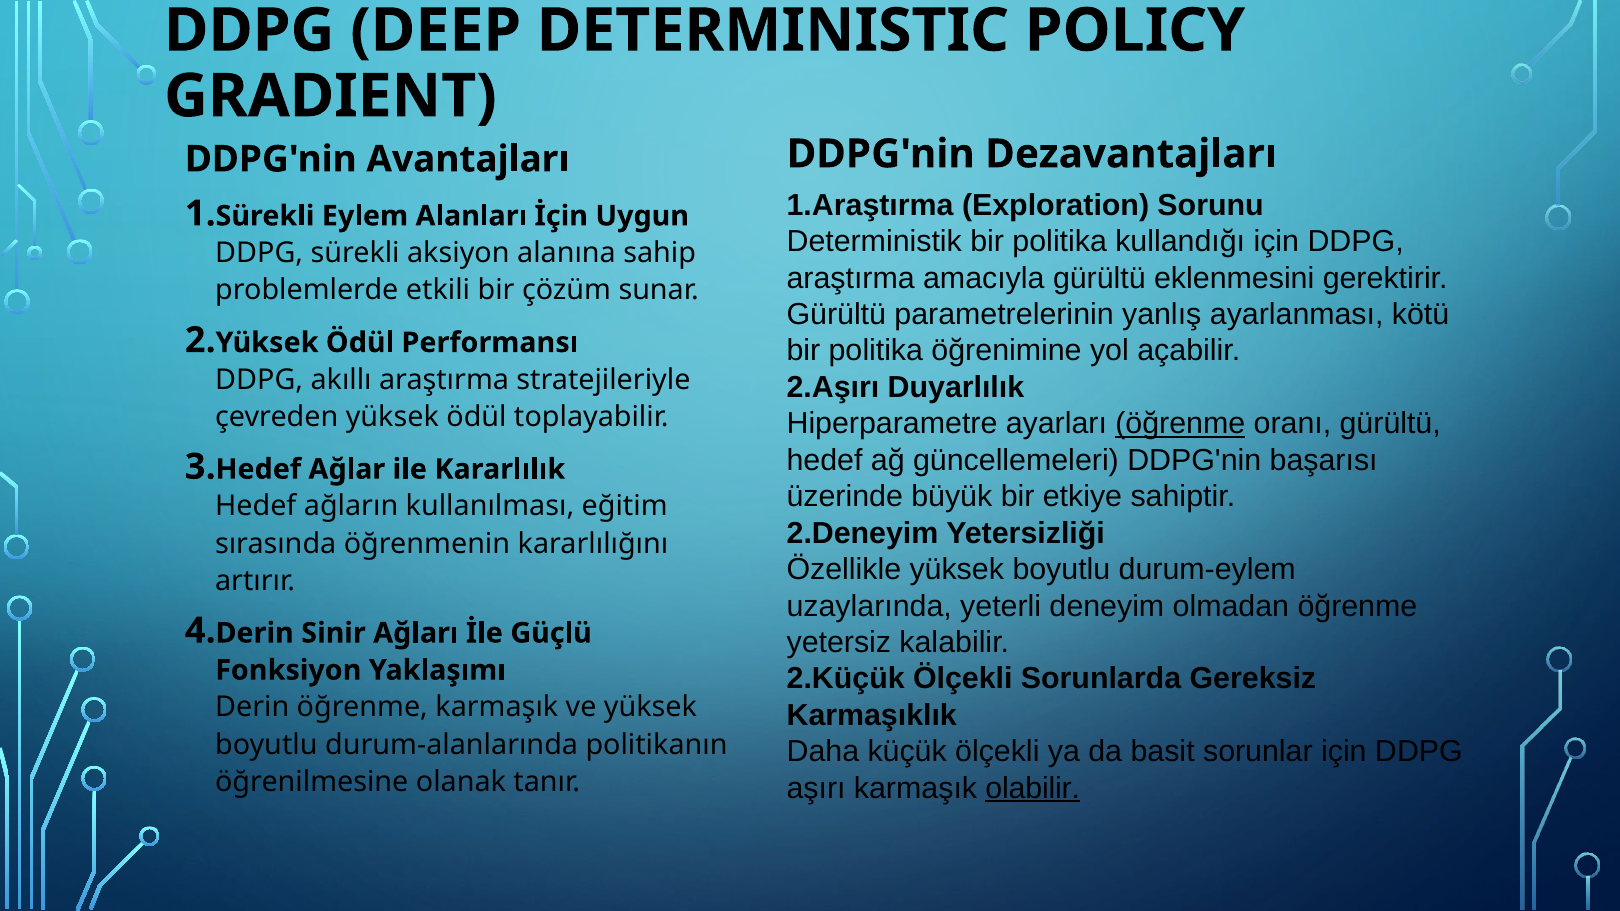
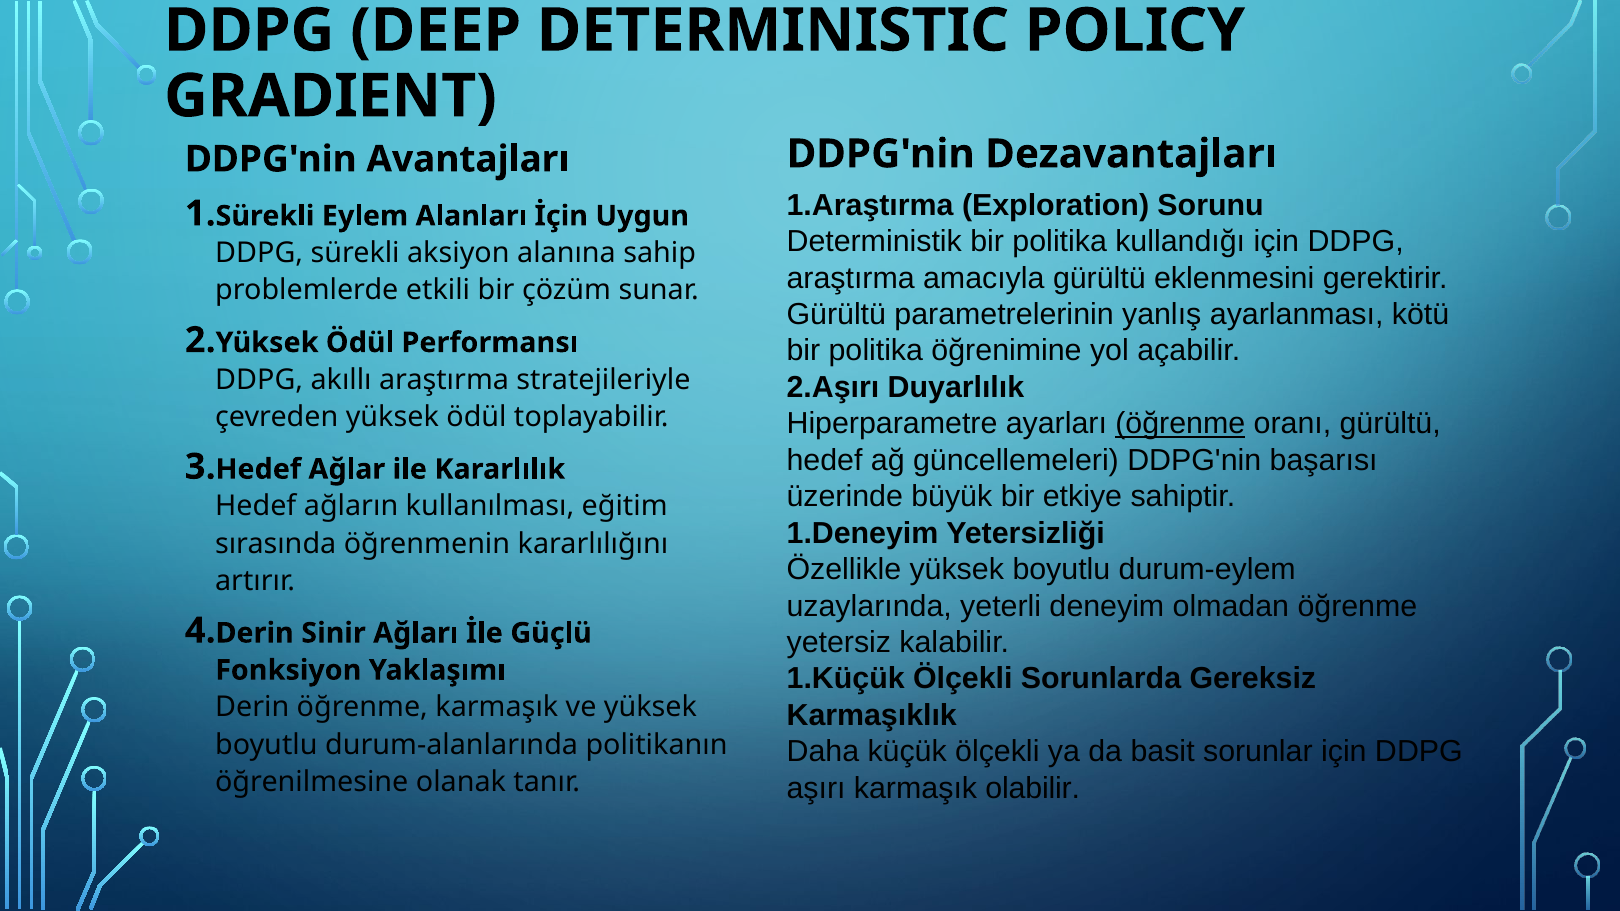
2.Deneyim: 2.Deneyim -> 1.Deneyim (862, 533)
2.Küçük: 2.Küçük -> 1.Küçük (846, 679)
olabilir underline: present -> none (1033, 788)
